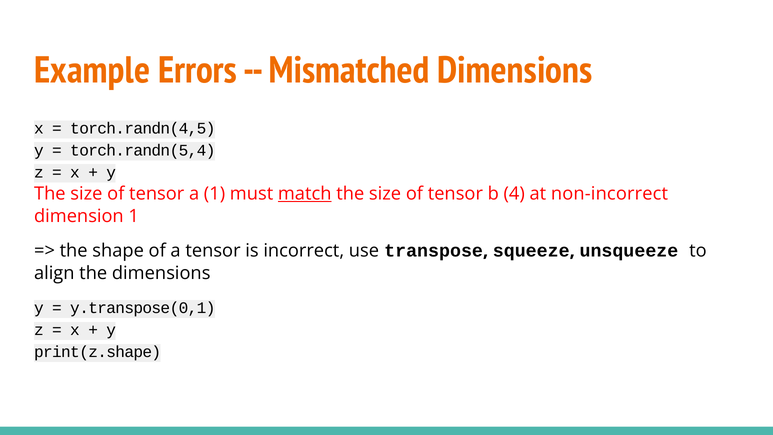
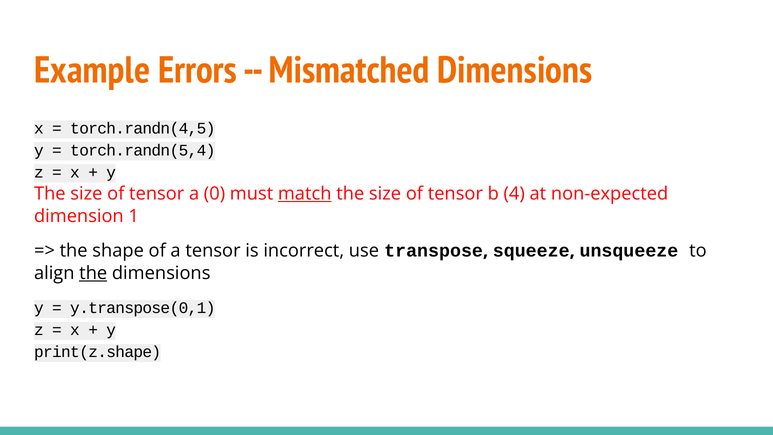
a 1: 1 -> 0 (215, 194)
non-incorrect: non-incorrect -> non-expected (610, 194)
the underline: none -> present (93, 273)
